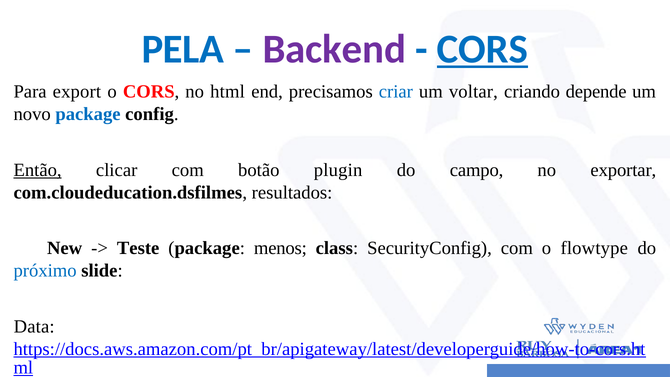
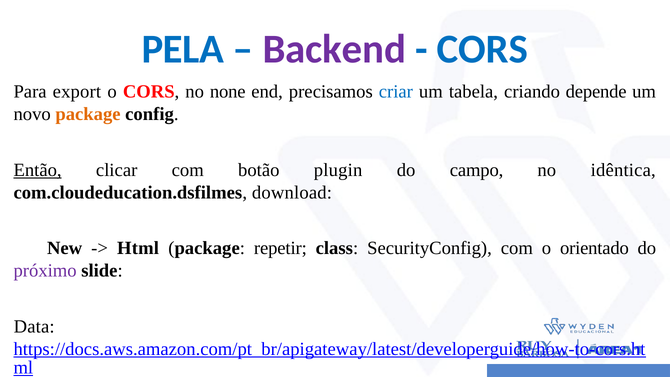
CORS underline: present -> none (483, 49)
html: html -> none (228, 92)
voltar: voltar -> tabela (473, 92)
package colour: blue -> orange (88, 114)
exportar: exportar -> idêntica (623, 170)
resultados: resultados -> download (292, 192)
Teste: Teste -> Html (138, 248)
menos: menos -> repetir (280, 248)
flowtype: flowtype -> orientado (594, 248)
próximo colour: blue -> purple (45, 271)
